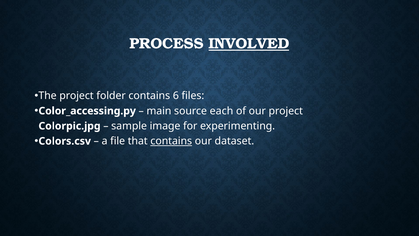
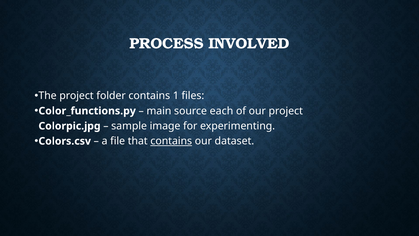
INVOLVED underline: present -> none (249, 44)
6: 6 -> 1 (176, 96)
Color_accessing.py: Color_accessing.py -> Color_functions.py (87, 111)
